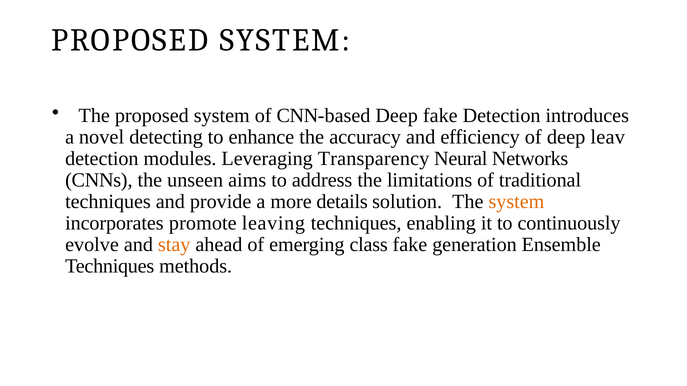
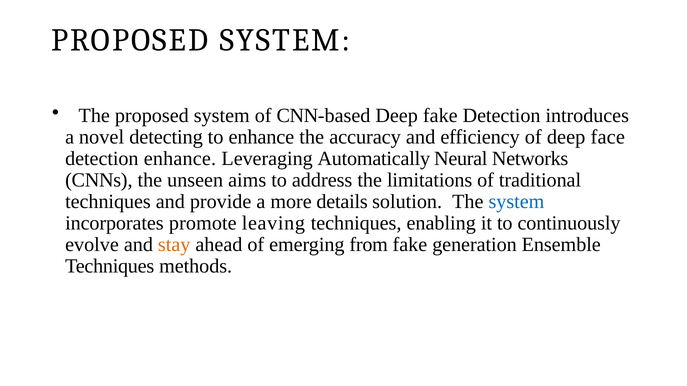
leav: leav -> face (608, 137)
detection modules: modules -> enhance (180, 159)
Transparency: Transparency -> Automatically (374, 159)
system colour: orange -> blue (516, 202)
class: class -> from (369, 245)
